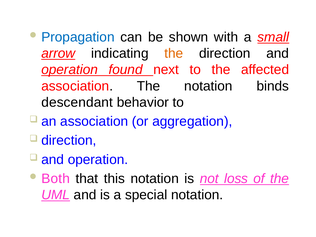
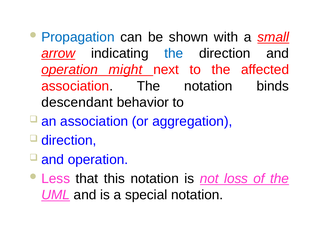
the colour: orange -> blue (174, 53)
found: found -> might (126, 70)
Both: Both -> Less (56, 179)
